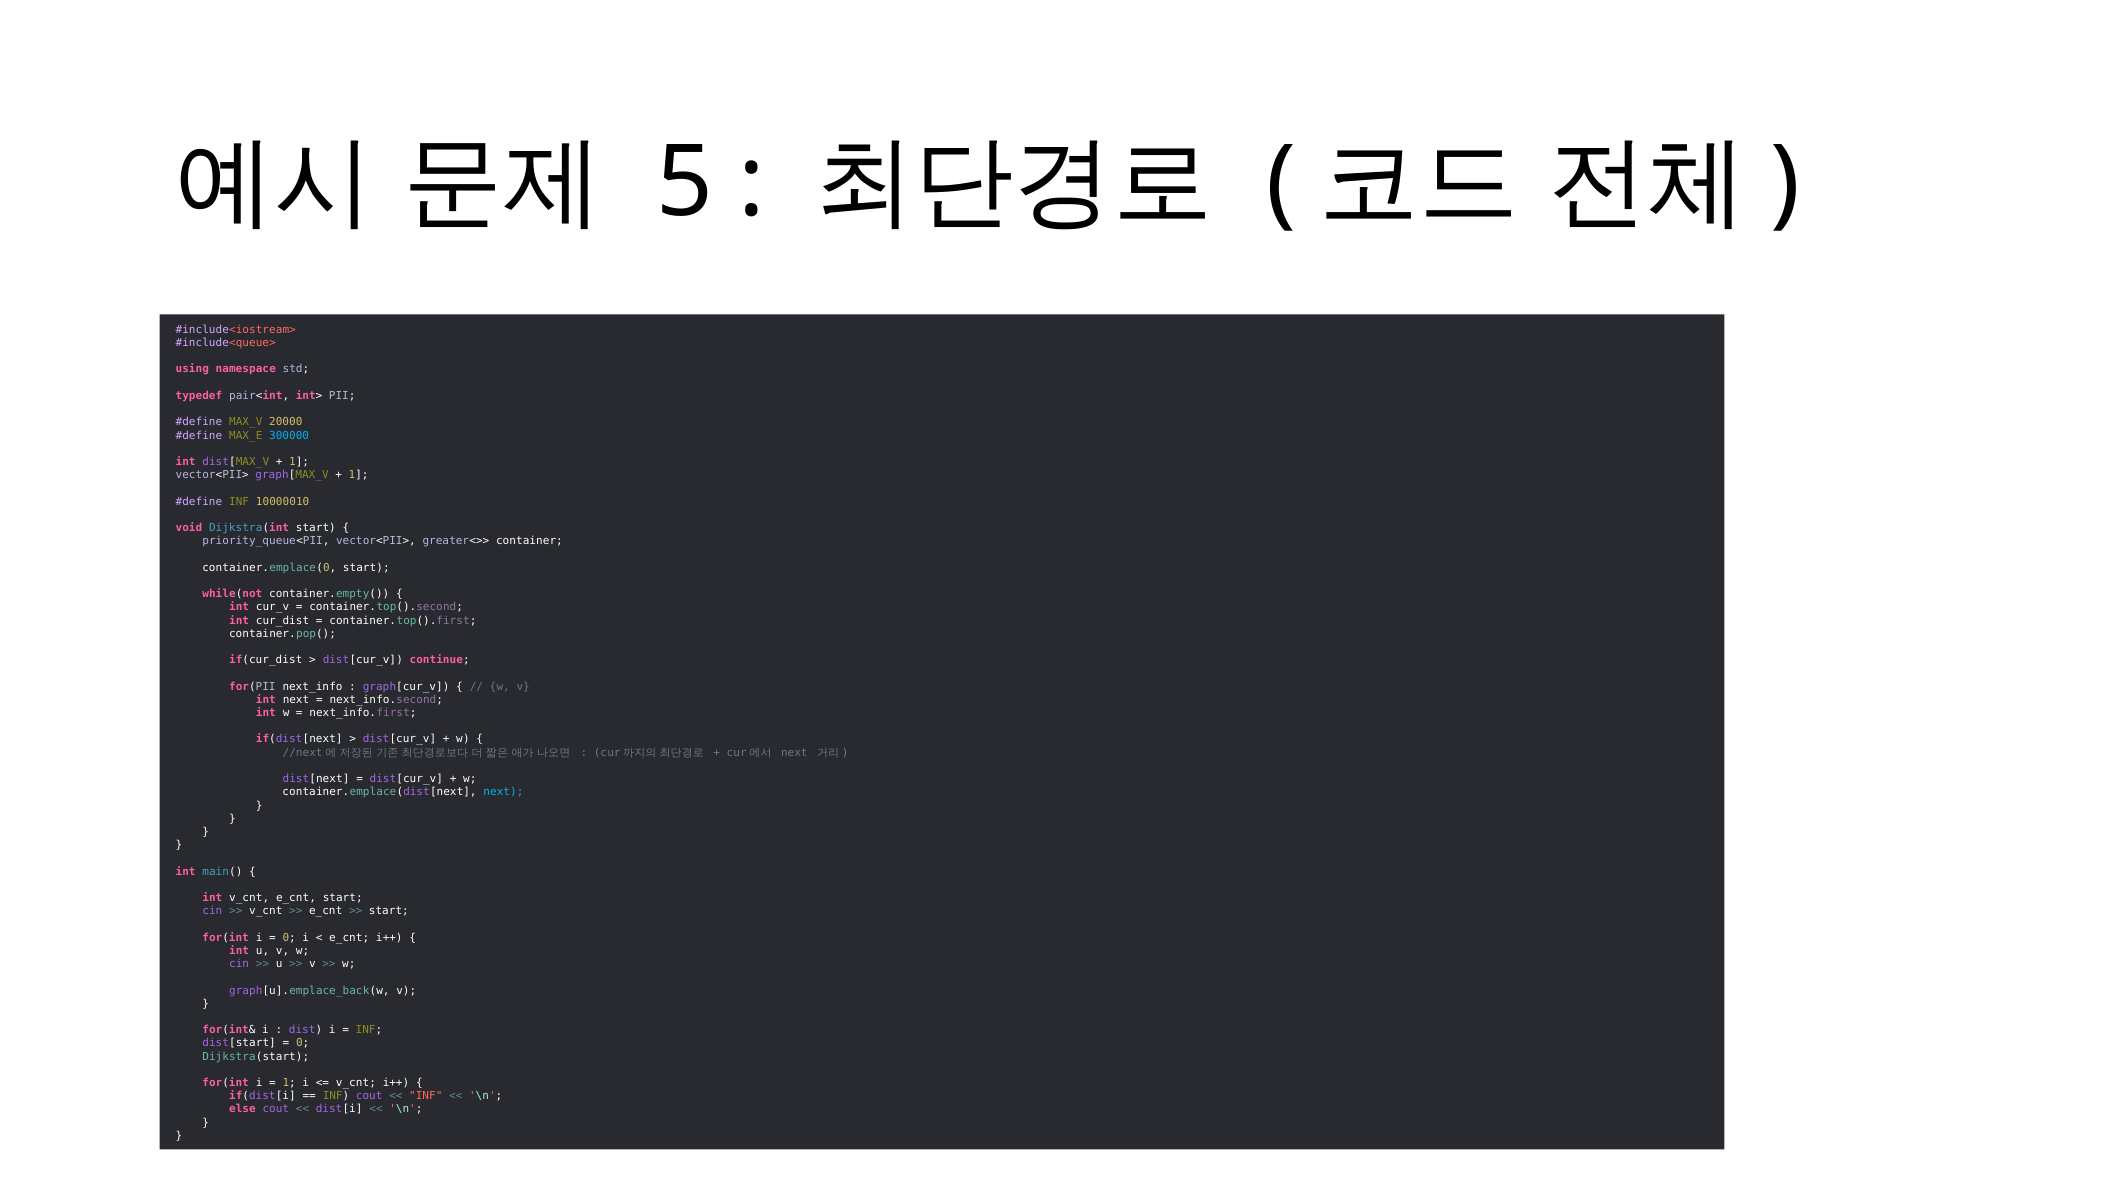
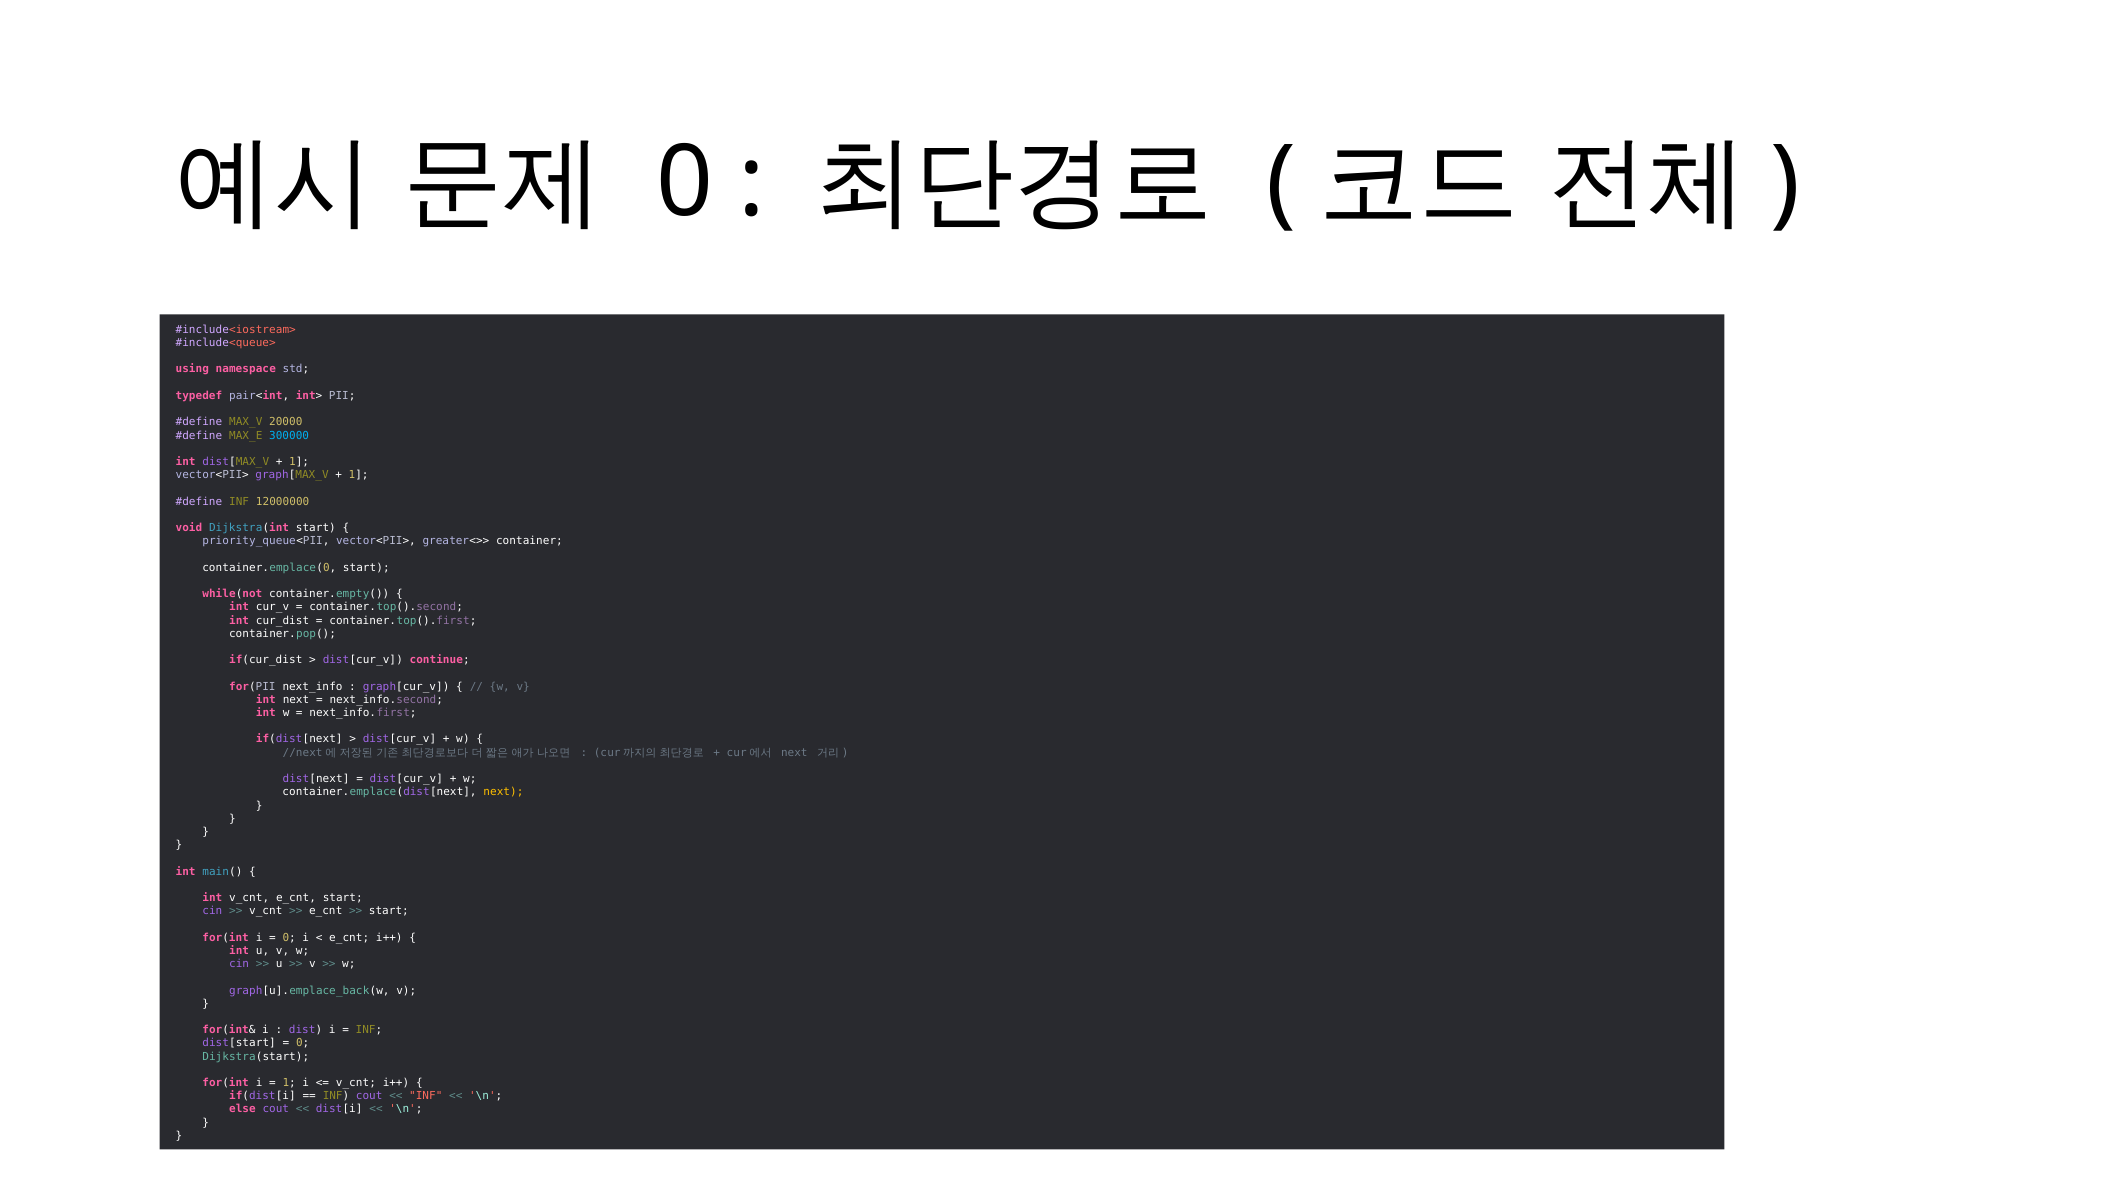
5: 5 -> 0 (685, 183)
10000010: 10000010 -> 12000000 (283, 501)
next colour: light blue -> yellow (503, 792)
